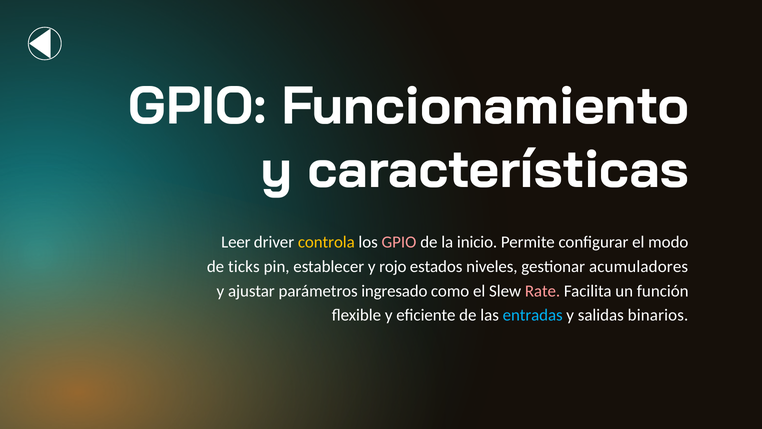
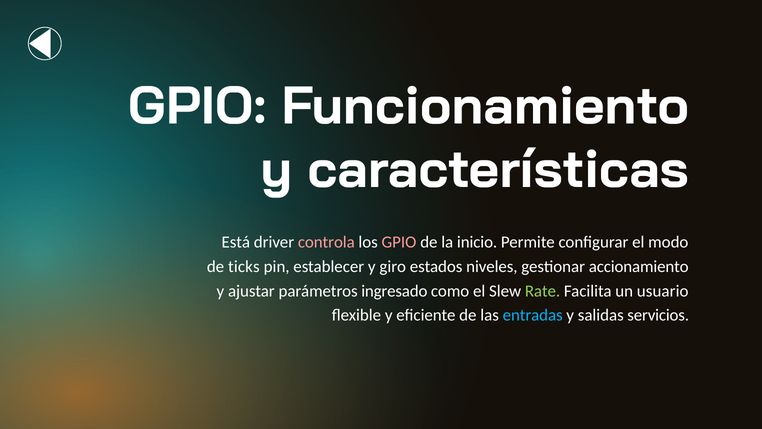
Leer: Leer -> Está (236, 242)
controla colour: yellow -> pink (326, 242)
rojo: rojo -> giro (393, 266)
acumuladores: acumuladores -> accionamiento (639, 266)
Rate colour: pink -> light green (543, 291)
función: función -> usuario (663, 291)
binarios: binarios -> servicios (658, 315)
